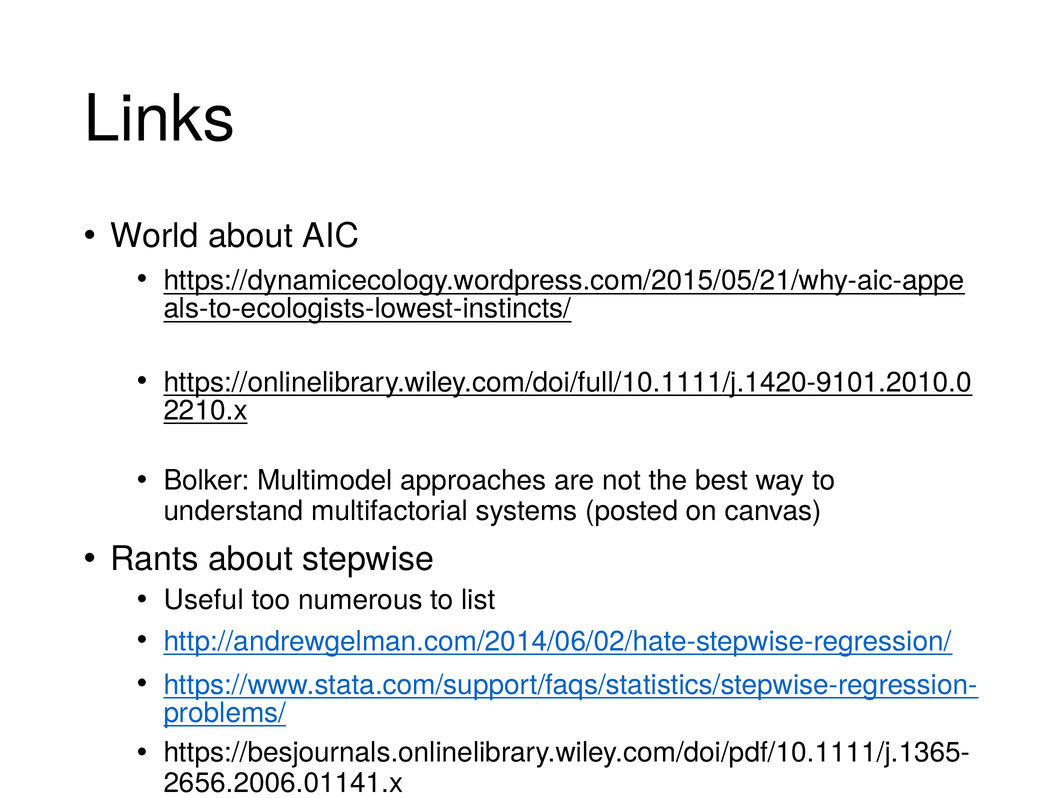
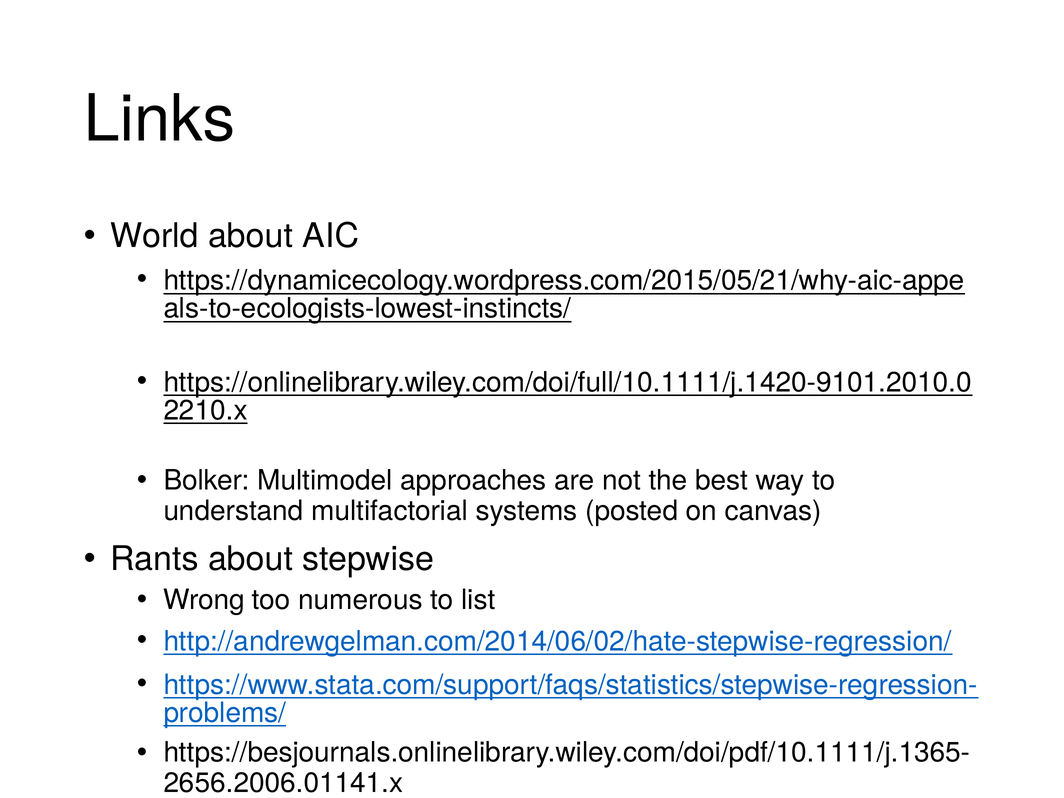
Useful: Useful -> Wrong (204, 600)
